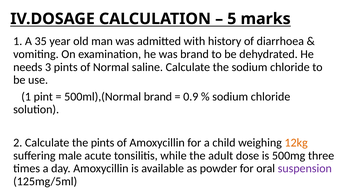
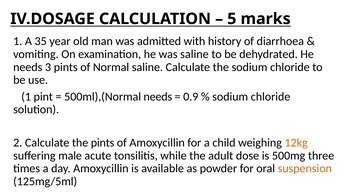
was brand: brand -> saline (194, 54)
500ml),(Normal brand: brand -> needs (158, 96)
suspension colour: purple -> orange (305, 168)
